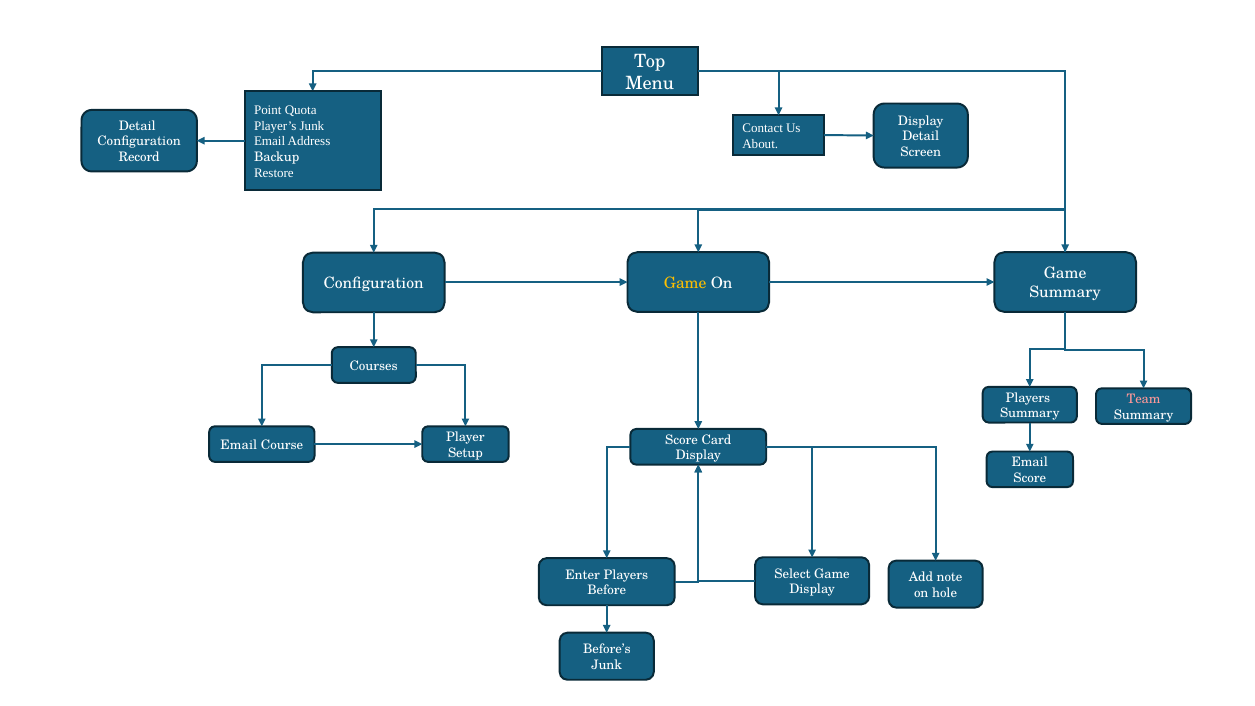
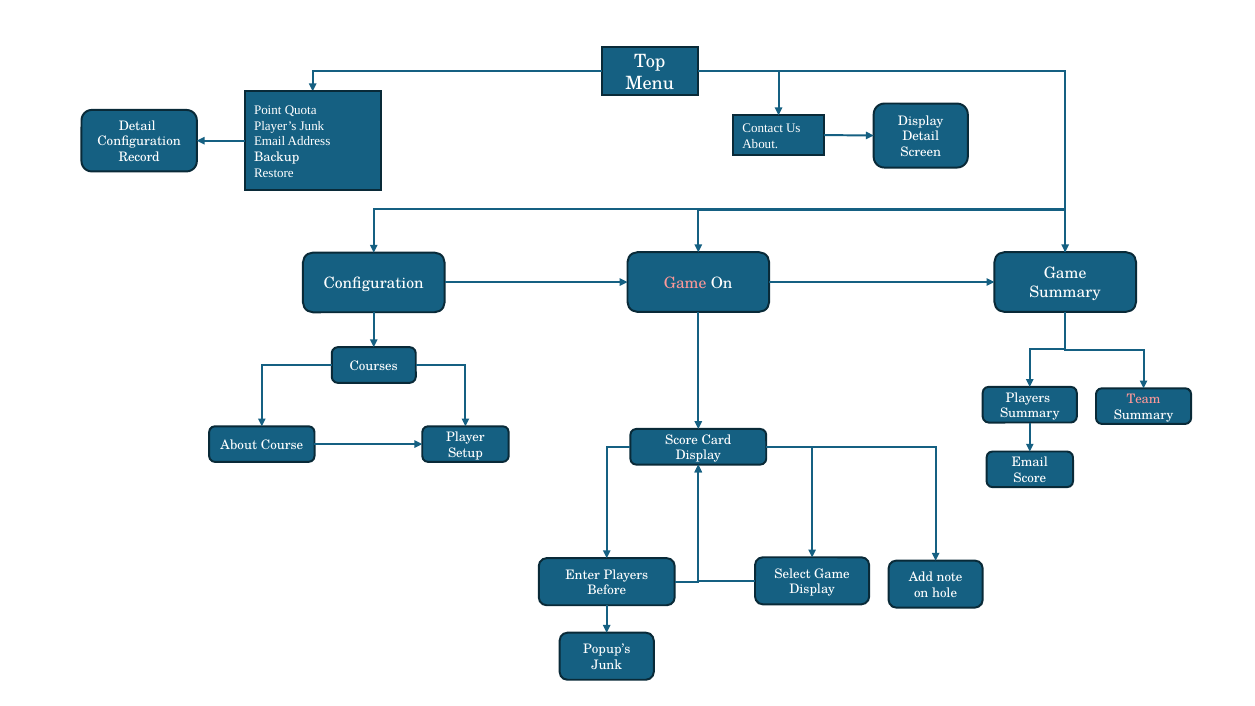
Game colour: yellow -> pink (685, 283)
Email: Email -> About (239, 445)
Before’s: Before’s -> Popup’s (607, 649)
